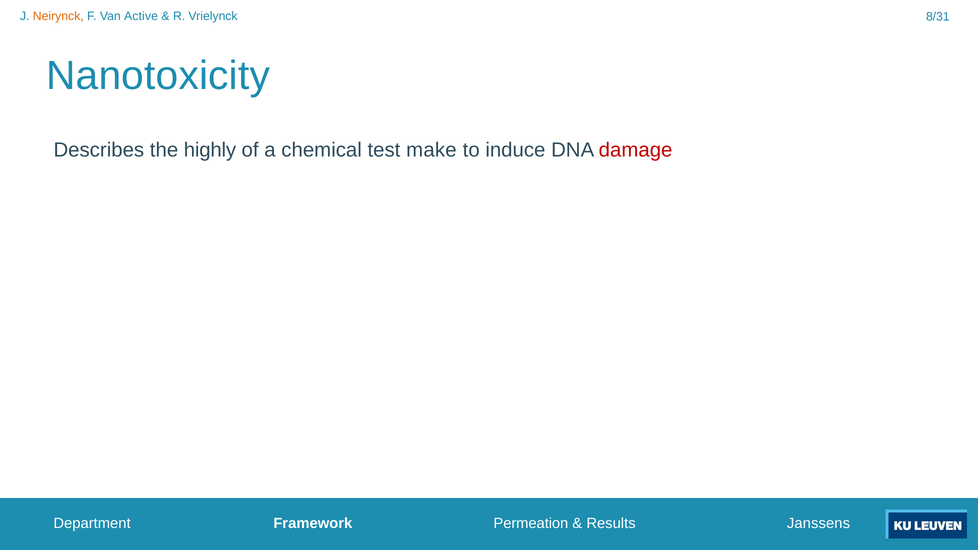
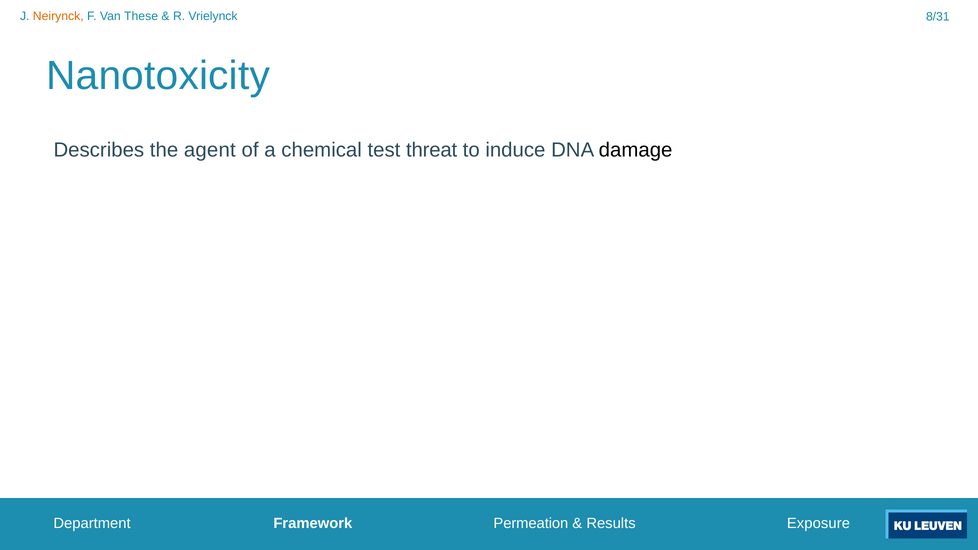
Active: Active -> These (141, 16)
highly: highly -> agent (210, 150)
make: make -> threat (432, 150)
damage colour: red -> black (636, 150)
Janssens: Janssens -> Exposure (818, 523)
